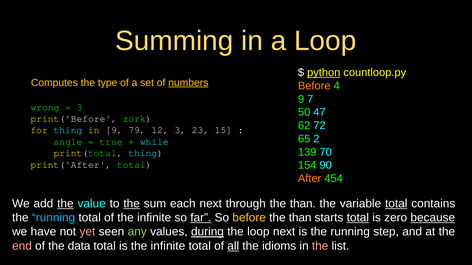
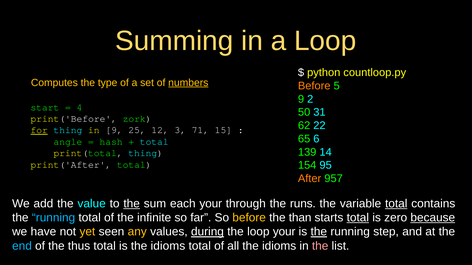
python underline: present -> none (324, 73)
4: 4 -> 5 (337, 86)
7: 7 -> 2 (310, 99)
wrong: wrong -> start (45, 107)
3: 3 -> 4 (79, 107)
47: 47 -> 31 (319, 112)
72: 72 -> 22 (319, 126)
for underline: none -> present (39, 130)
79: 79 -> 25 (137, 130)
23: 23 -> 71 (200, 130)
2: 2 -> 6 (316, 139)
true: true -> hash (111, 142)
while: while -> total (154, 142)
70: 70 -> 14 (326, 152)
90: 90 -> 95 (326, 166)
454: 454 -> 957 (334, 179)
the underline: present -> none (65, 204)
each next: next -> your (211, 204)
through the than: than -> runs (303, 204)
far underline: present -> none (201, 218)
yet colour: pink -> yellow (87, 232)
any colour: light green -> yellow (137, 232)
loop next: next -> your (284, 232)
the underline: none -> present (319, 232)
end colour: pink -> light blue (22, 246)
data: data -> thus (79, 246)
is the infinite: infinite -> idioms (168, 246)
all underline: present -> none (233, 246)
